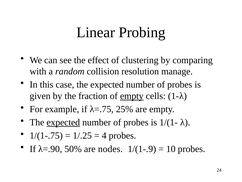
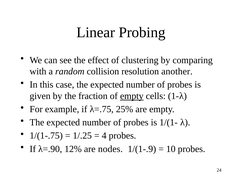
manage: manage -> another (177, 71)
expected underline: present -> none (63, 122)
50%: 50% -> 12% (73, 148)
